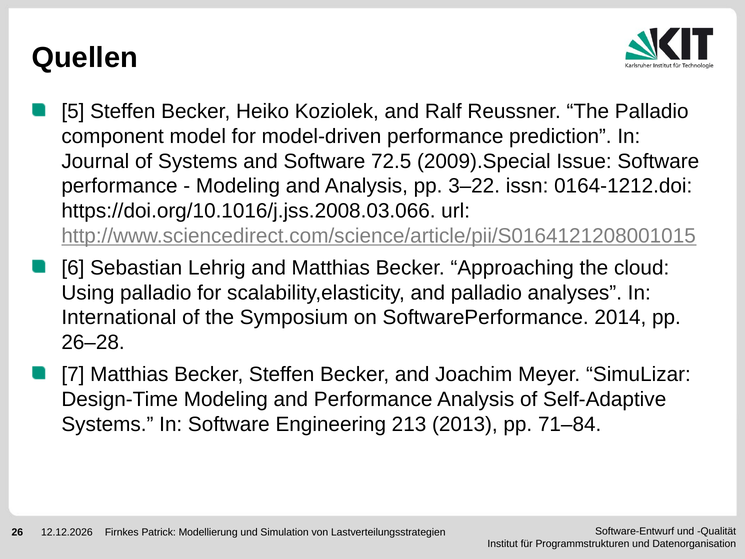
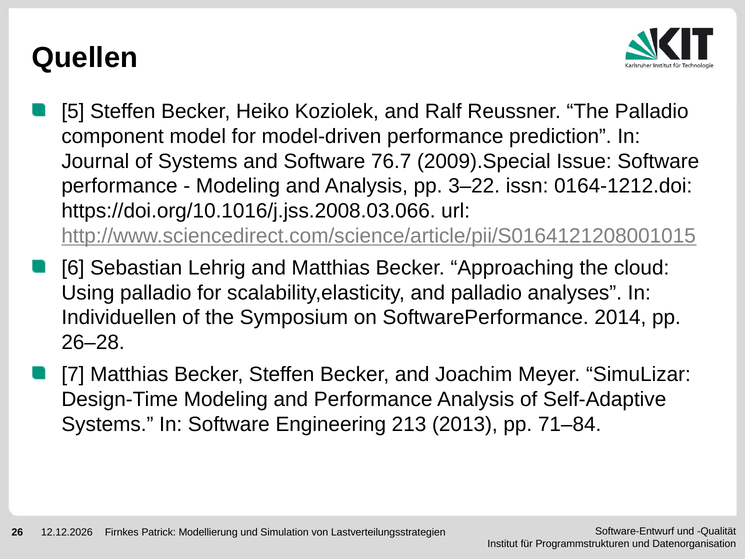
72.5: 72.5 -> 76.7 (391, 161)
International: International -> Individuellen (119, 318)
